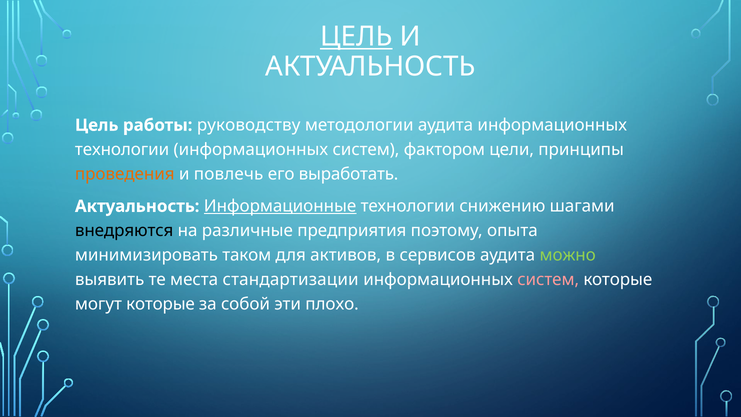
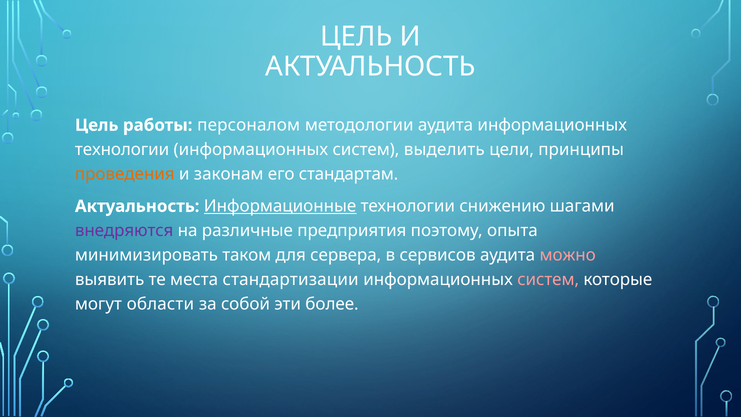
ЦЕЛЬ underline: present -> none (356, 37)
руководству: руководству -> персоналом (249, 125)
фактором: фактором -> выделить (444, 150)
повлечь: повлечь -> законам (229, 174)
выработать: выработать -> стандартам (349, 174)
внедряются colour: black -> purple (124, 231)
активов: активов -> сервера (346, 255)
можно colour: light green -> pink (568, 255)
могут которые: которые -> области (160, 304)
плохо: плохо -> более (332, 304)
